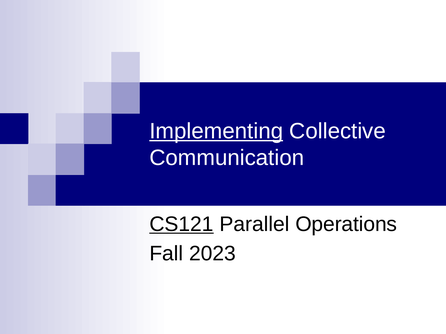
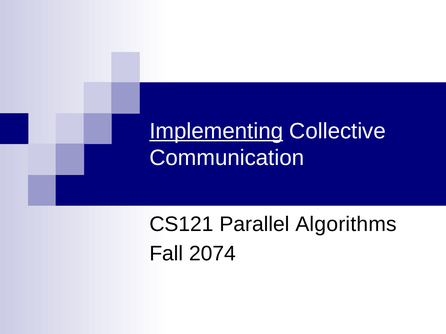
CS121 underline: present -> none (182, 224)
Operations: Operations -> Algorithms (346, 224)
2023: 2023 -> 2074 (212, 254)
